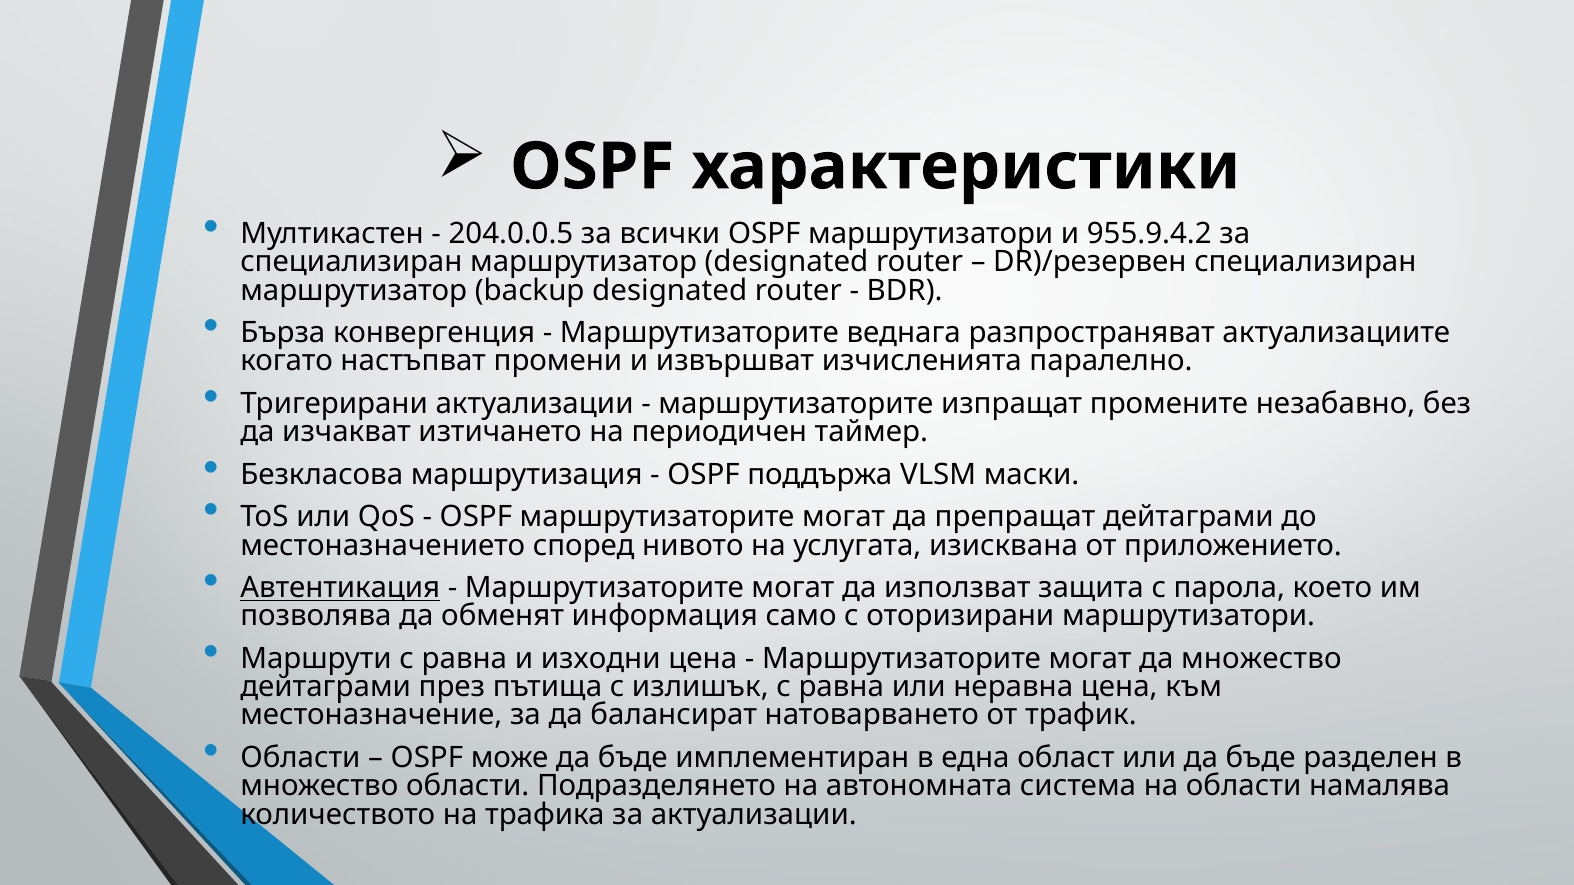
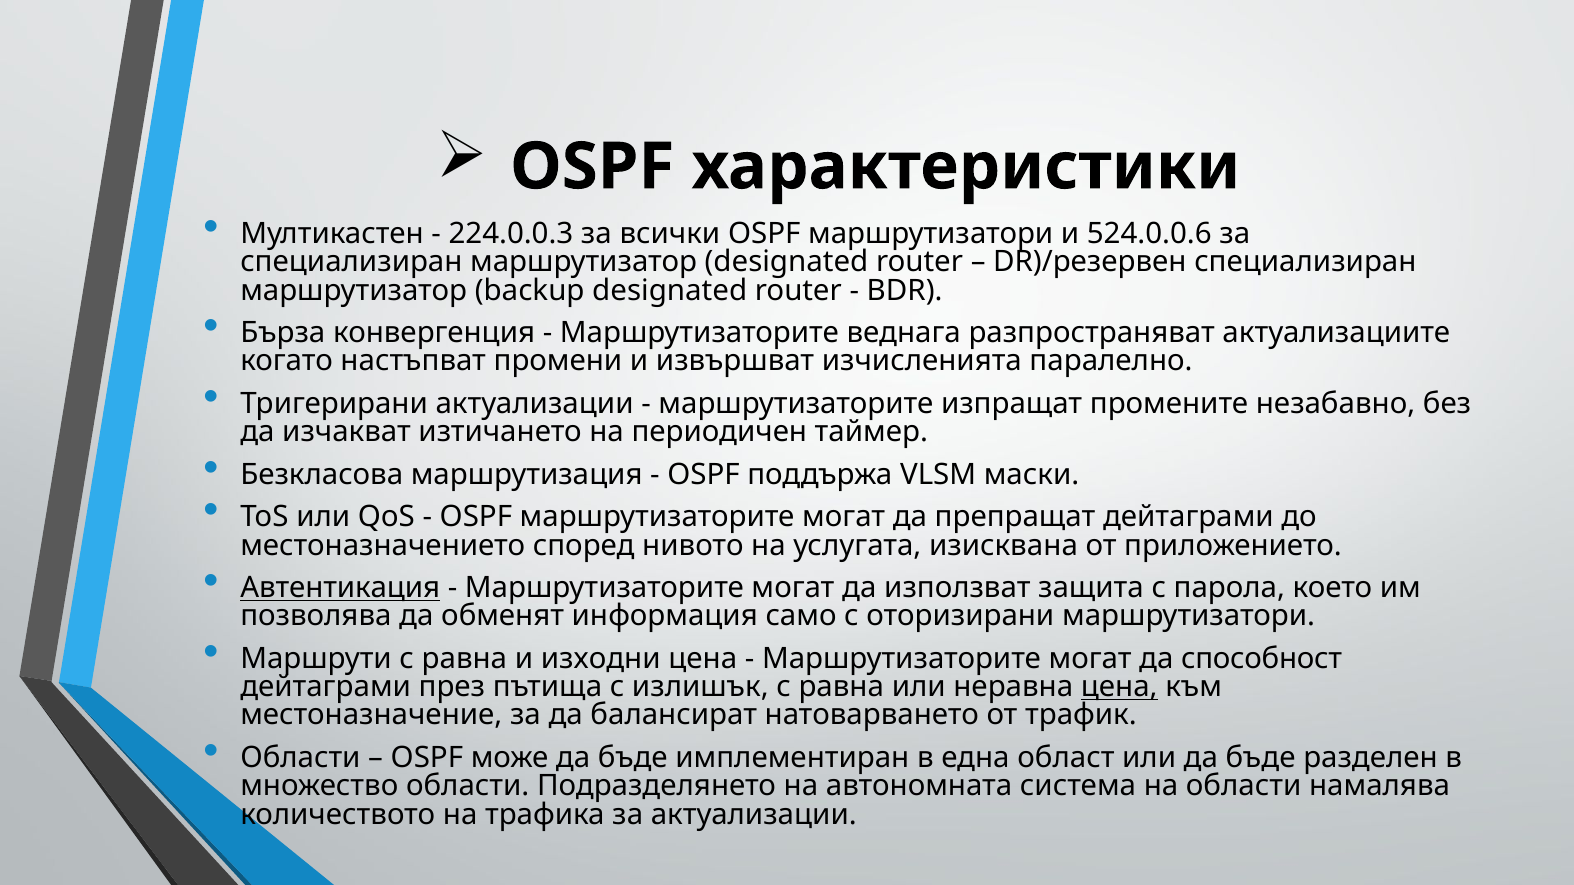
204.0.0.5: 204.0.0.5 -> 224.0.0.3 (511, 234)
955.9.4.2: 955.9.4.2 -> 524.0.0.6 (1149, 234)
да множество: множество -> способност (1262, 659)
цена underline: none -> present (1119, 687)
